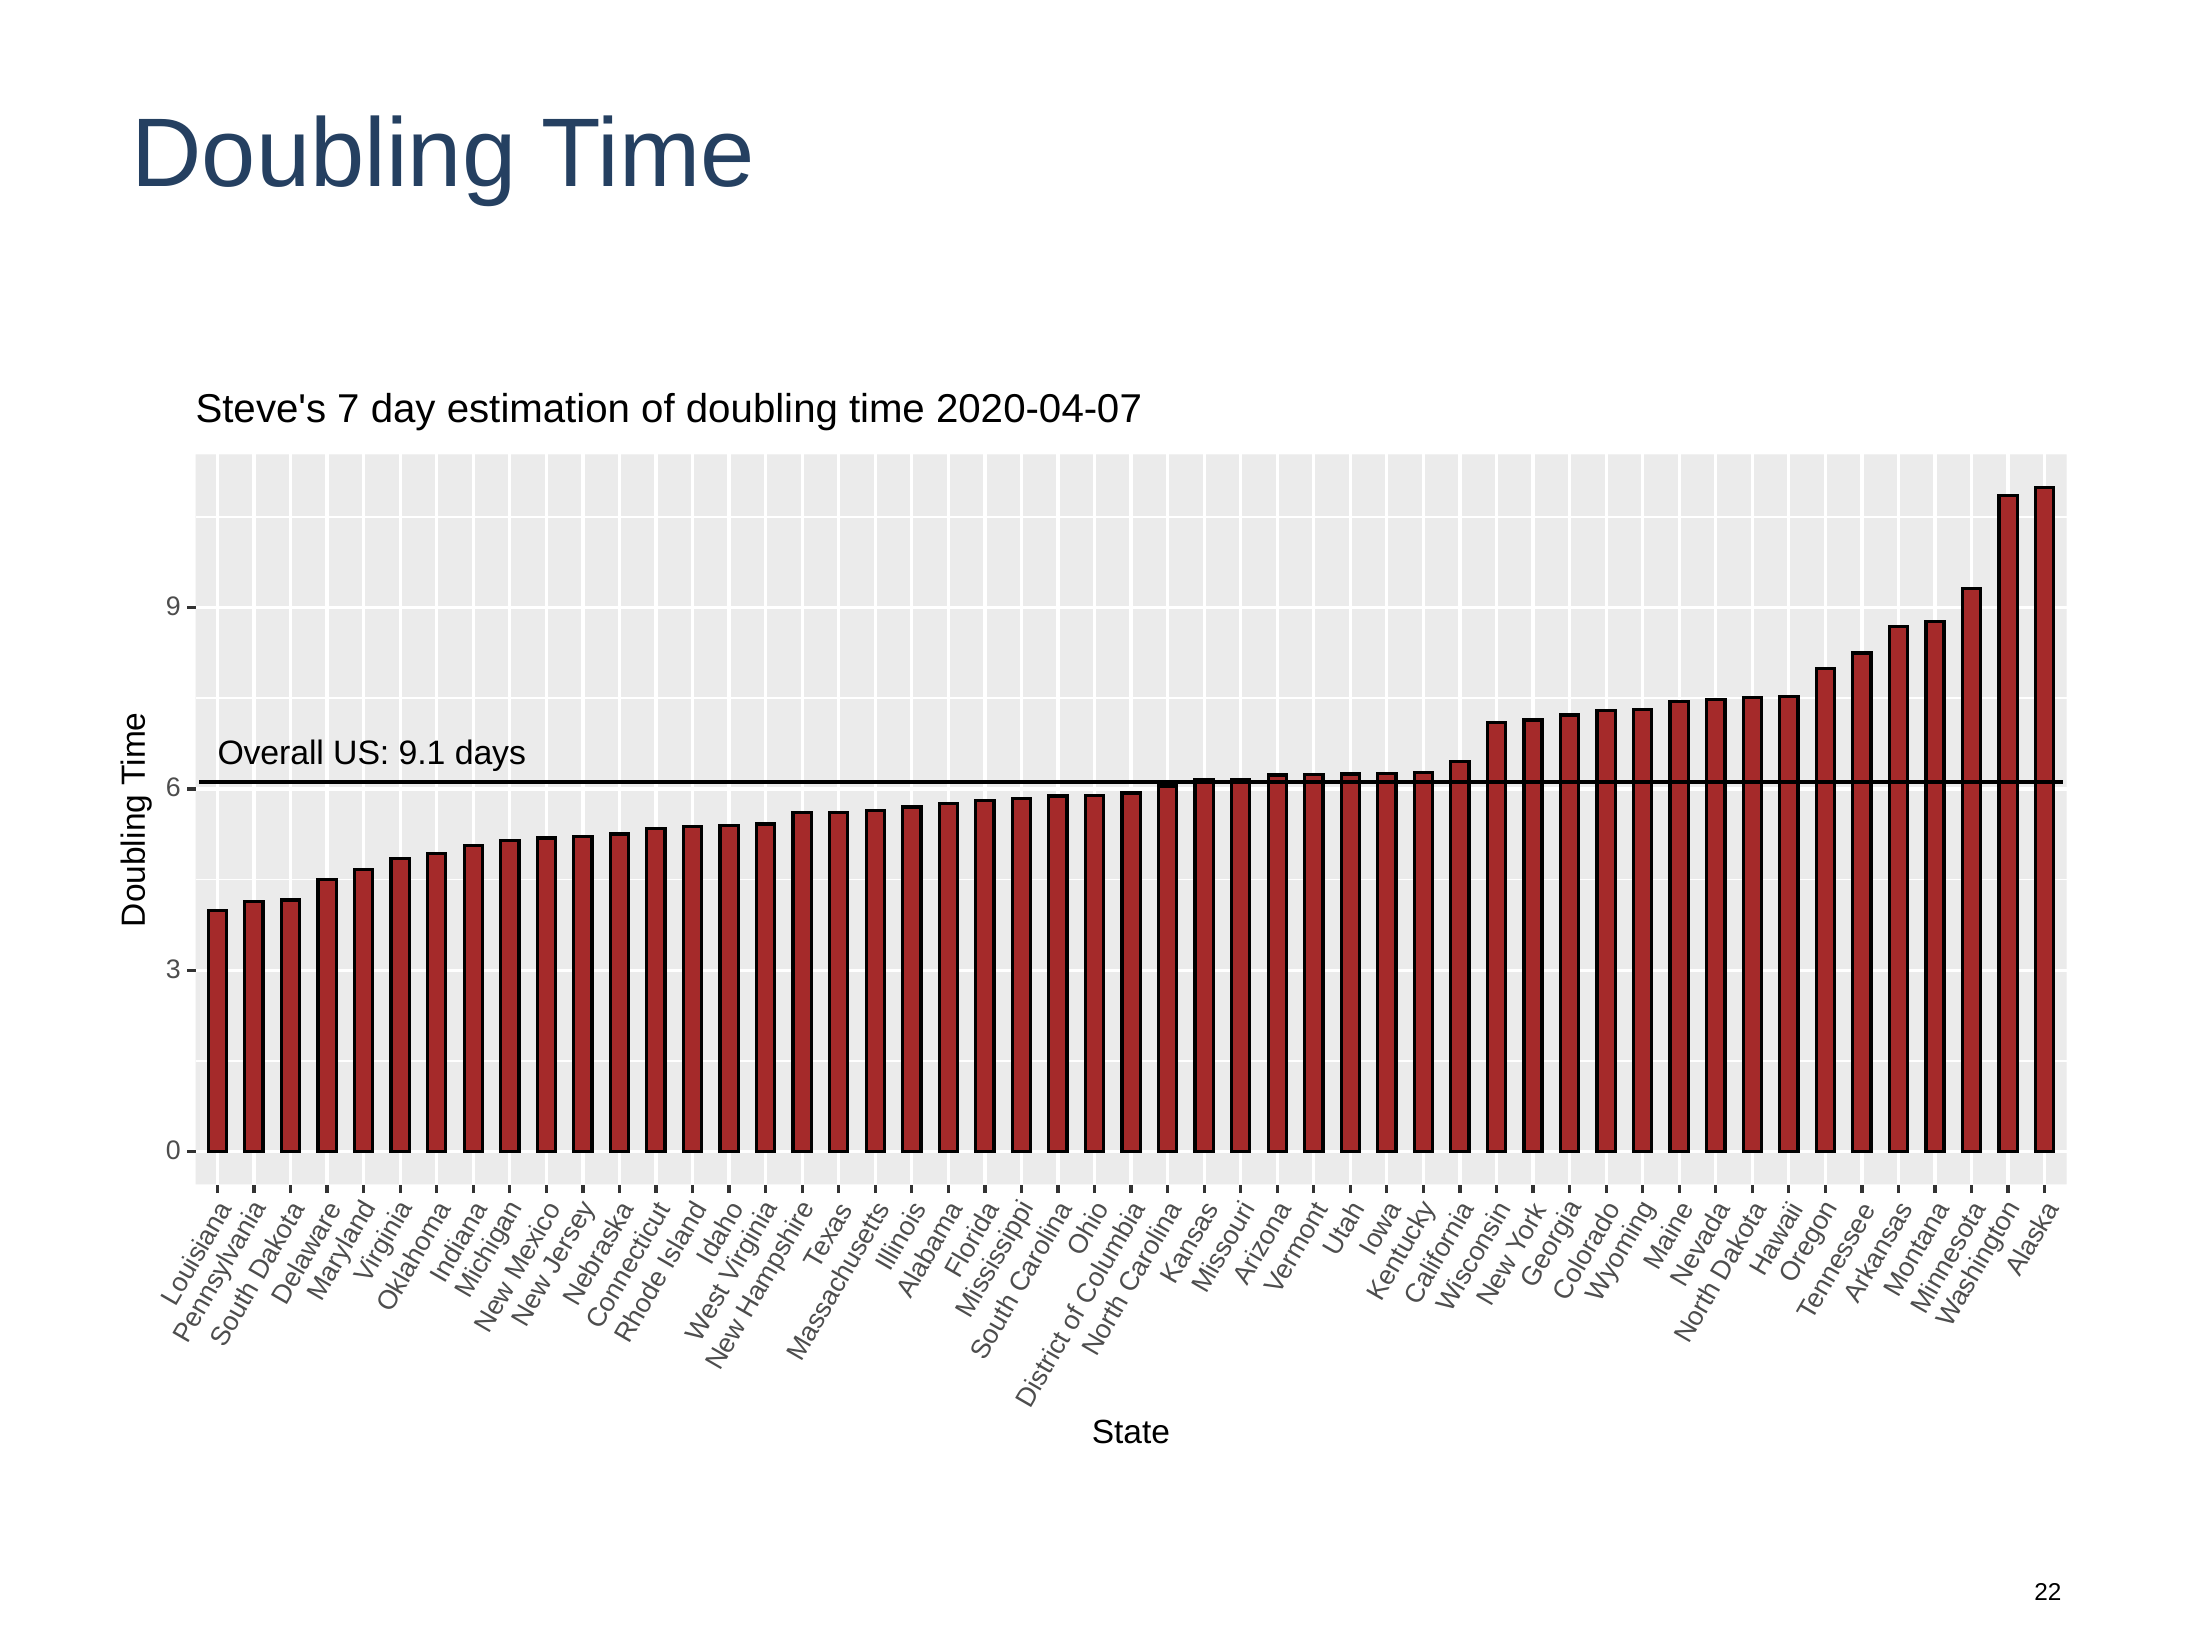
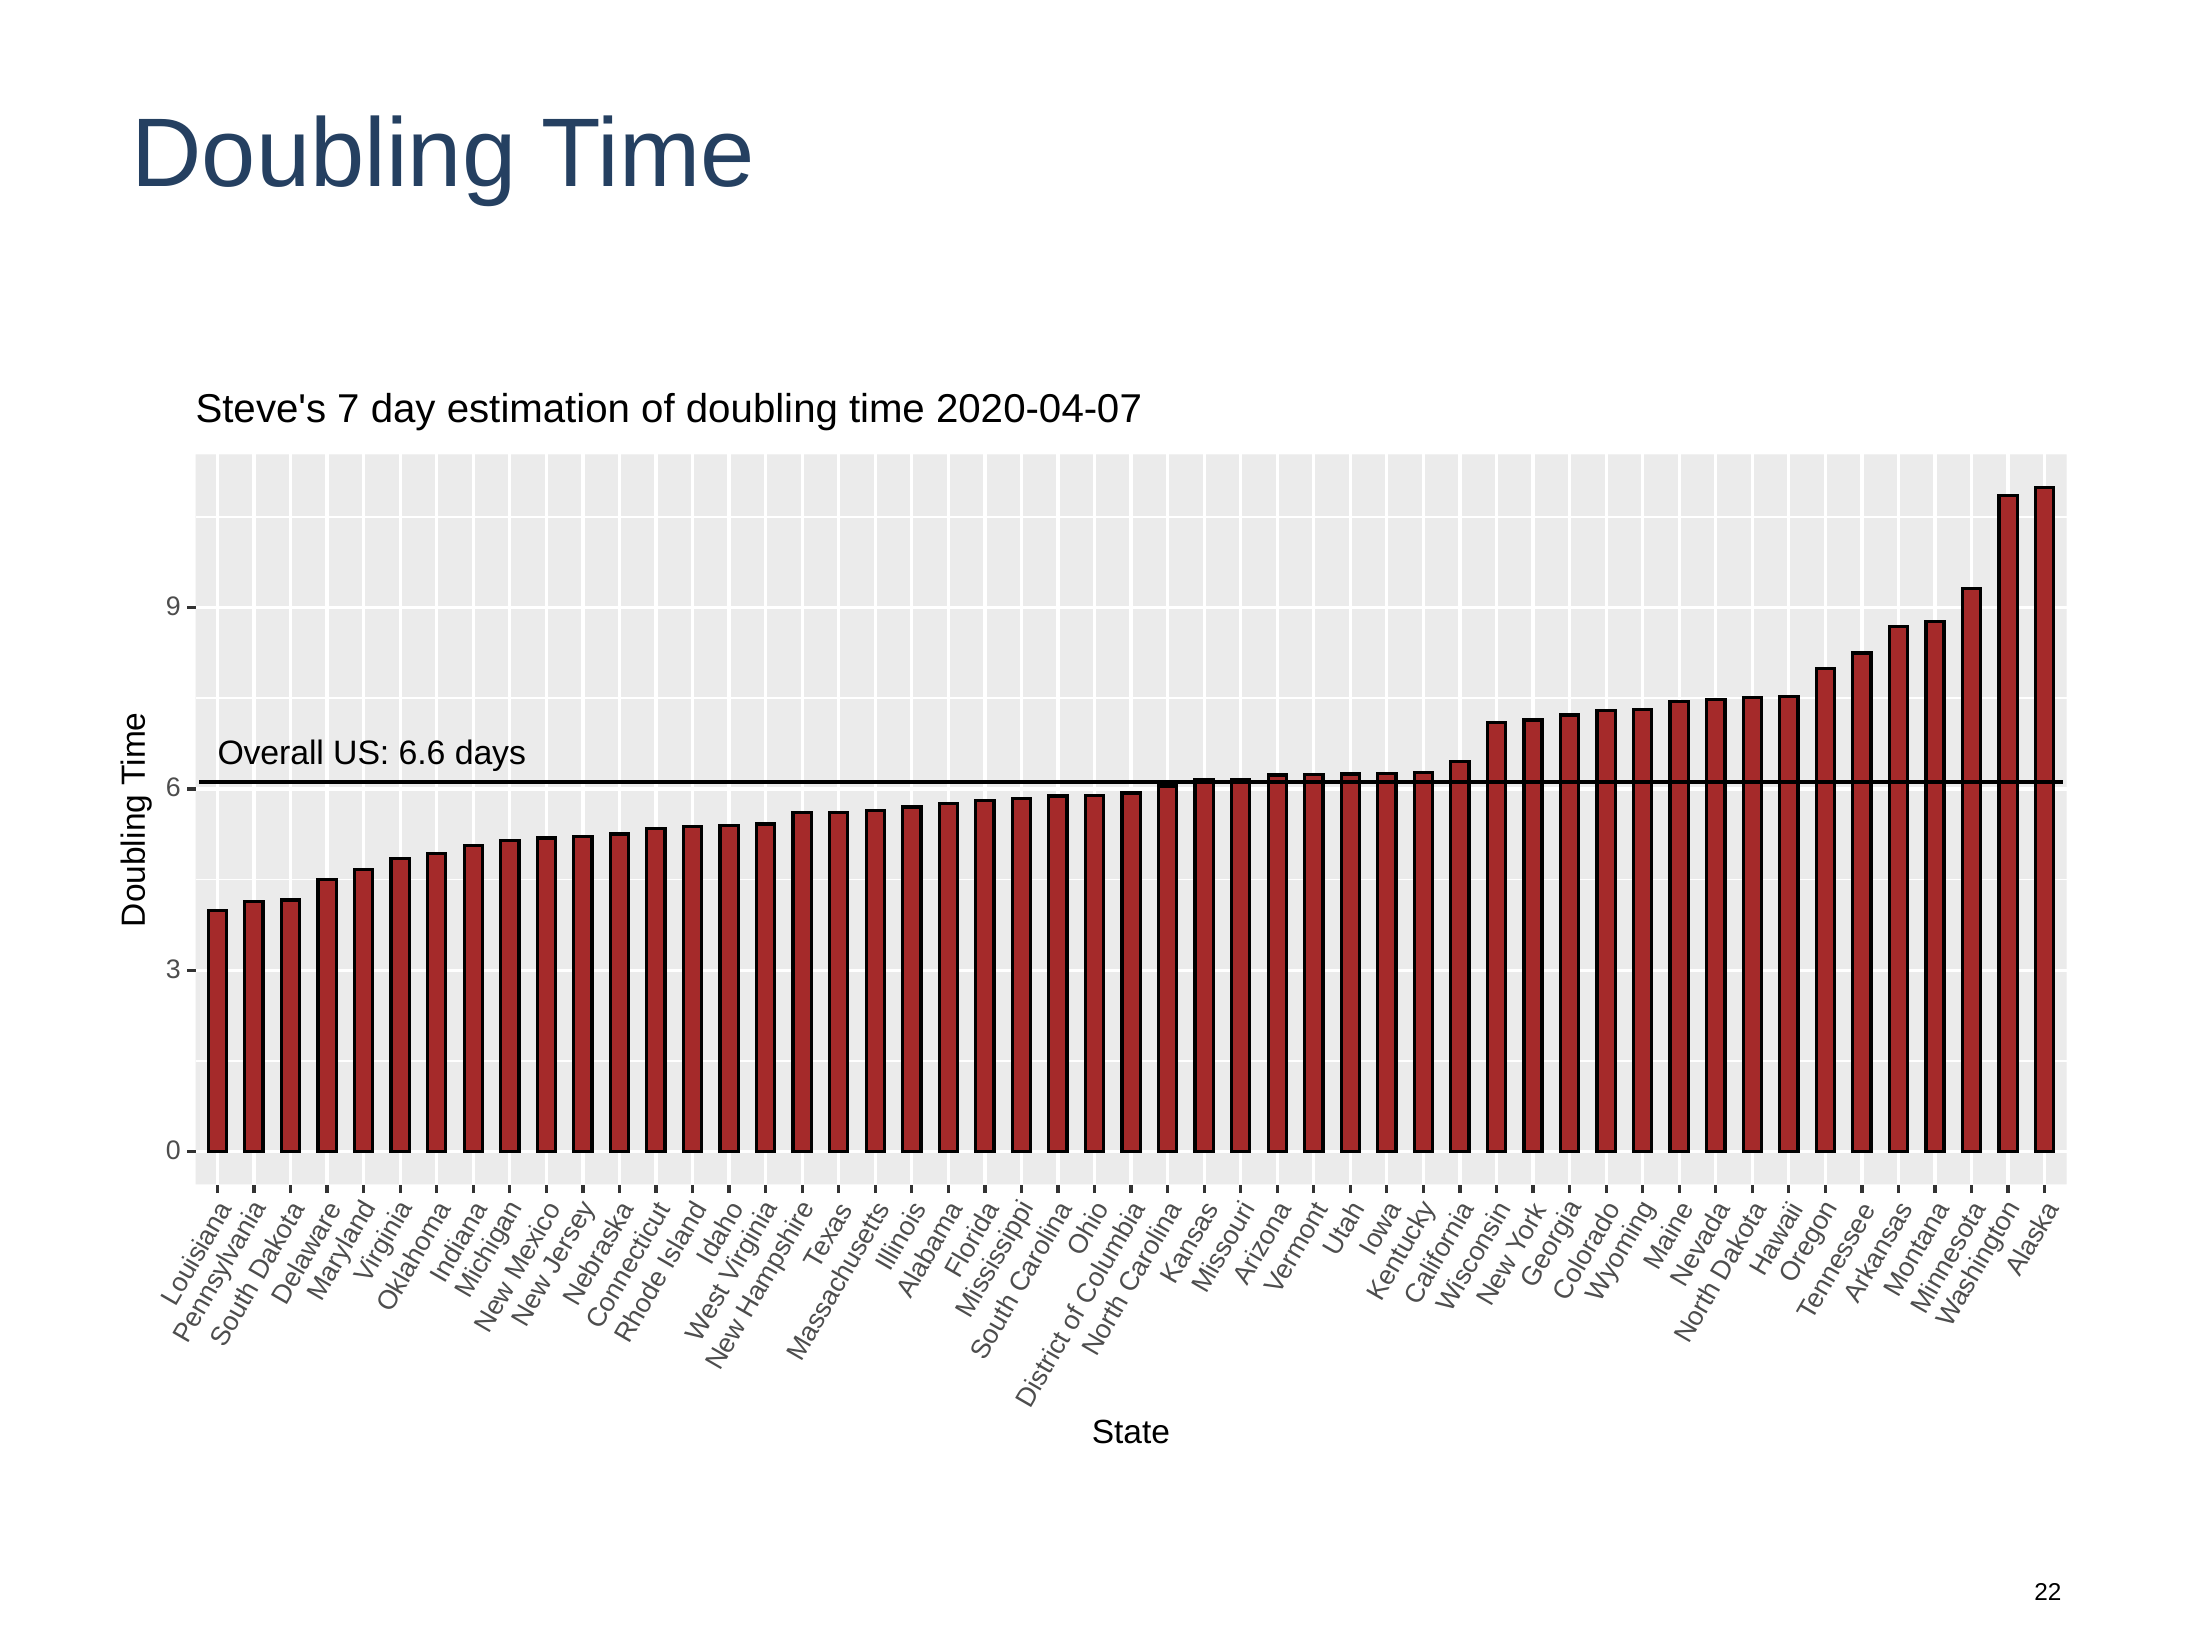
9.1: 9.1 -> 6.6 (422, 753)
